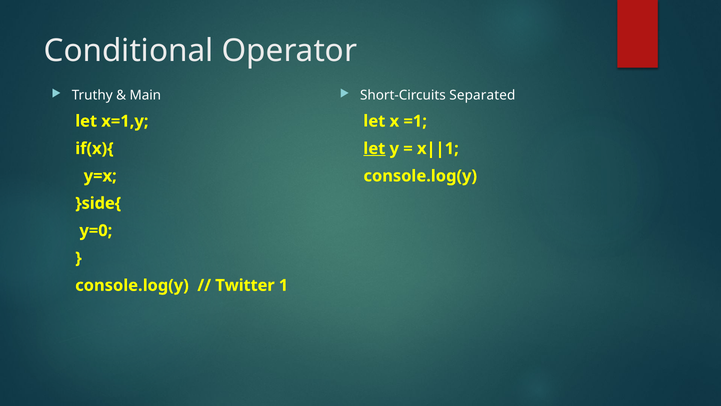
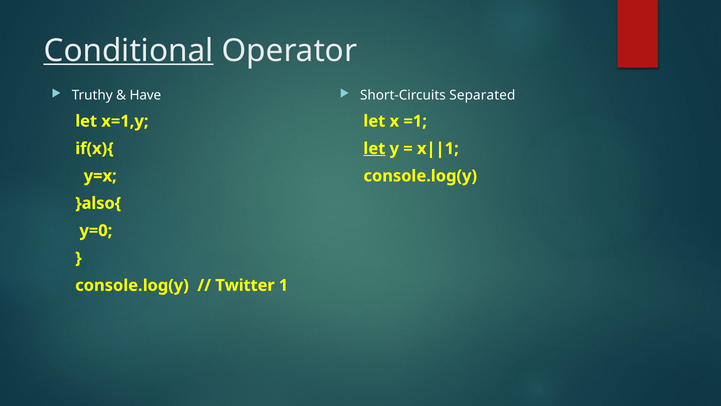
Conditional underline: none -> present (129, 51)
Main: Main -> Have (145, 95)
}side{: }side{ -> }also{ (98, 203)
